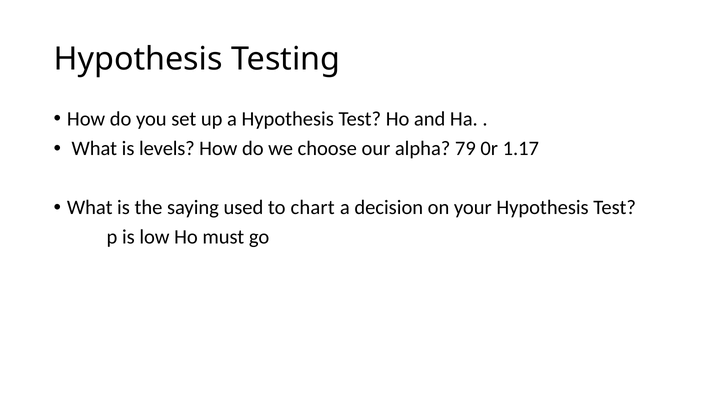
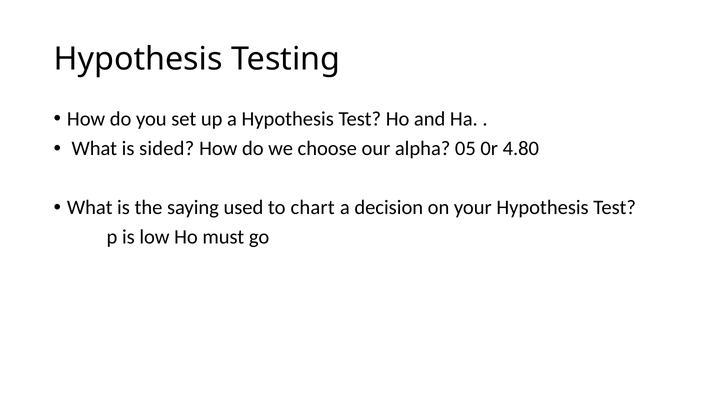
levels: levels -> sided (167, 149)
79: 79 -> 05 (465, 149)
1.17: 1.17 -> 4.80 (521, 149)
